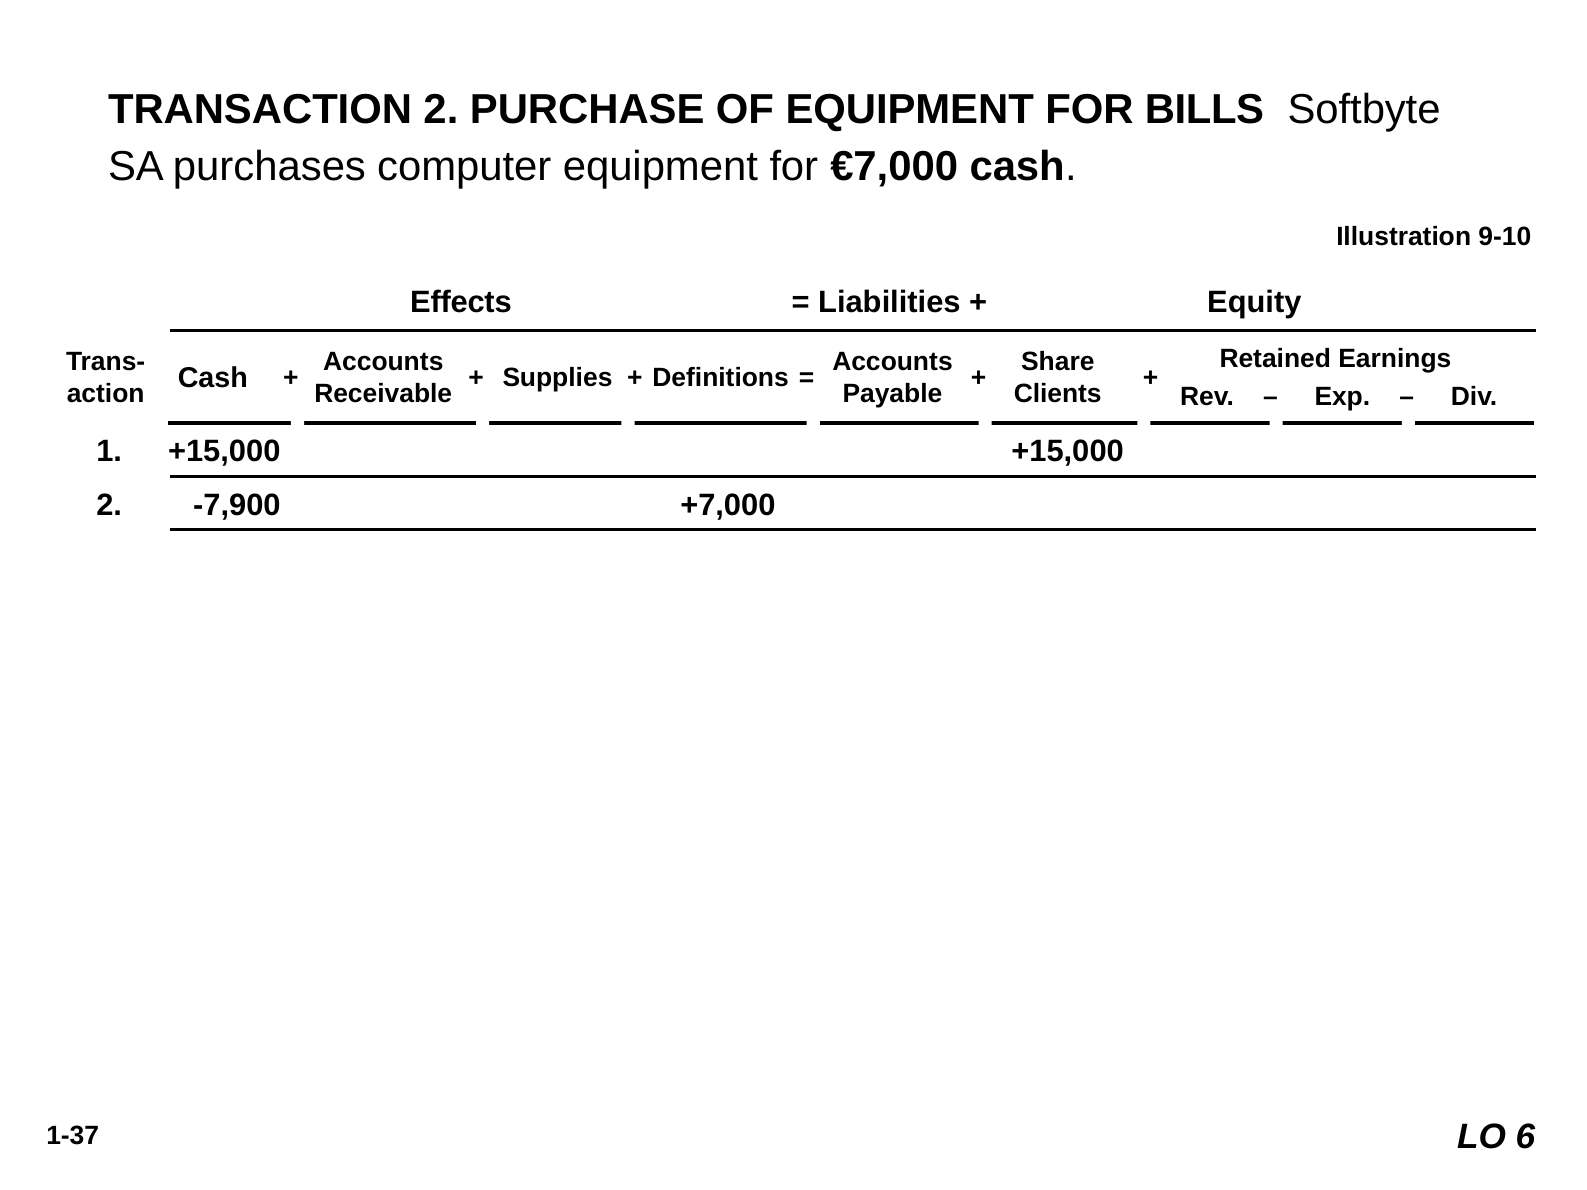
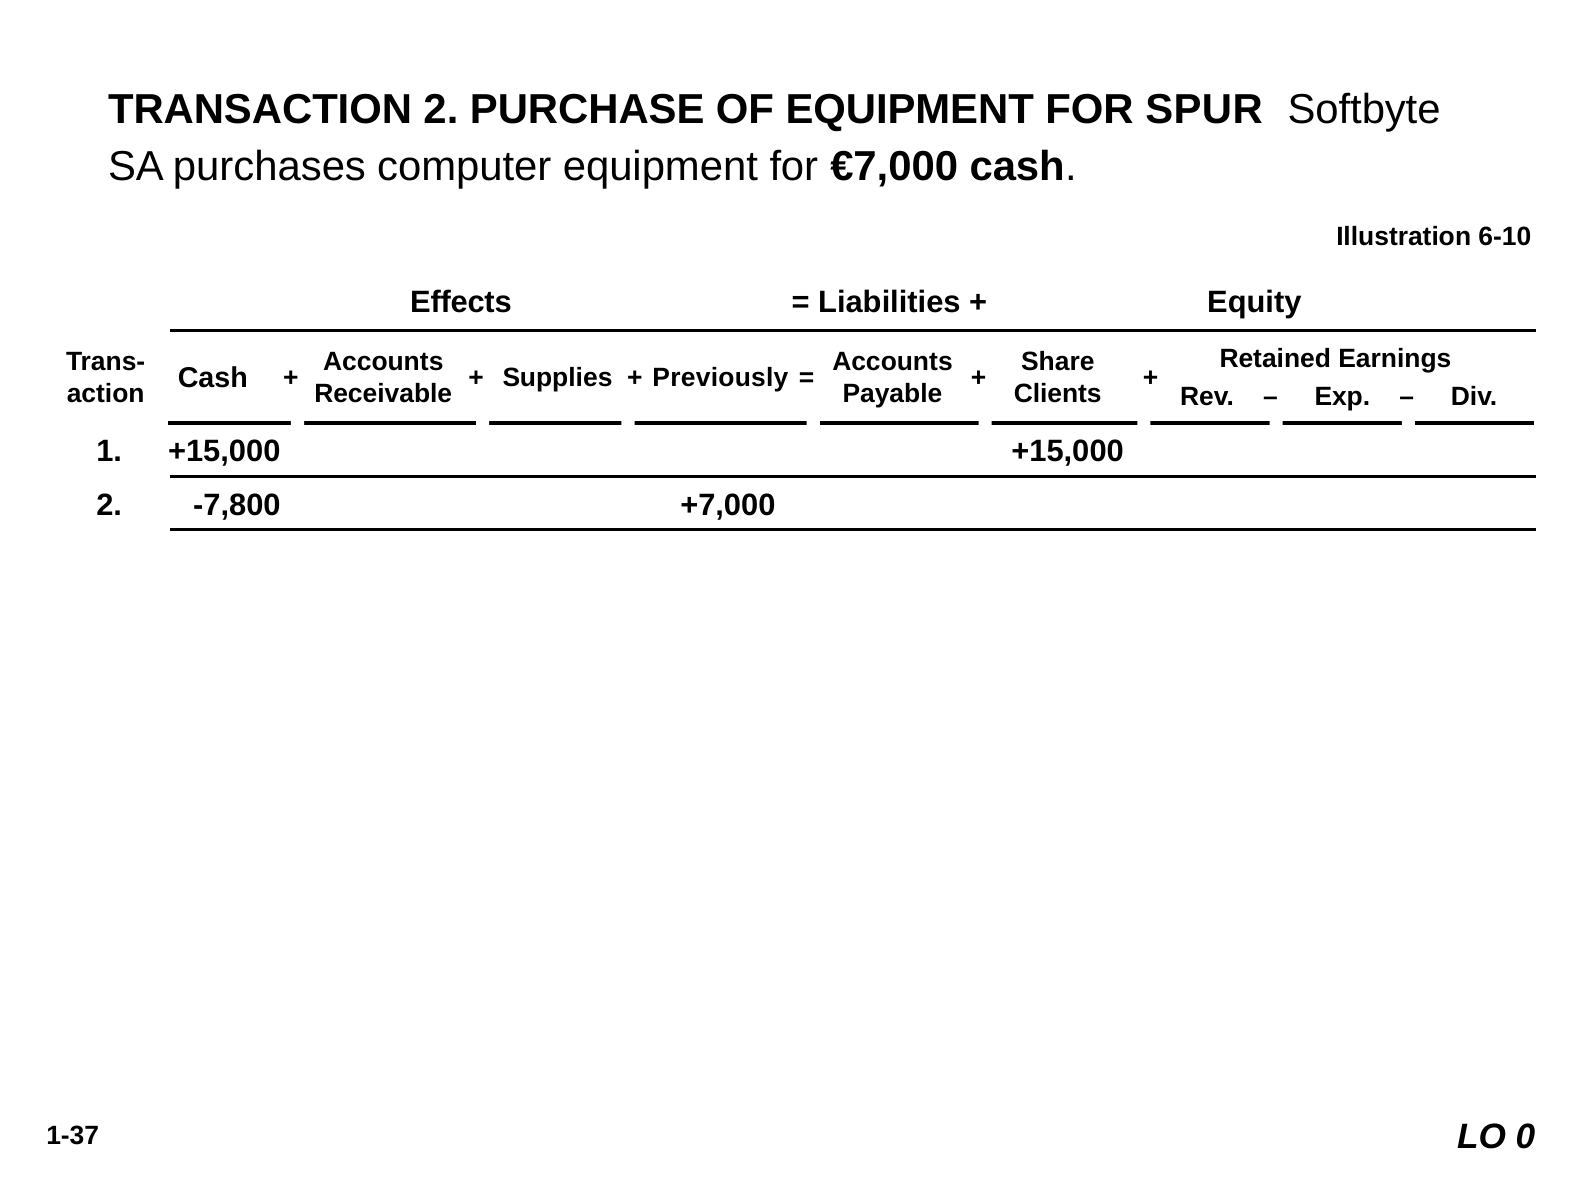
BILLS: BILLS -> SPUR (1204, 109)
9-10: 9-10 -> 6-10 (1505, 237)
Definitions: Definitions -> Previously (720, 378)
-7,900: -7,900 -> -7,800 (237, 505)
LO 6: 6 -> 0 (1525, 1137)
